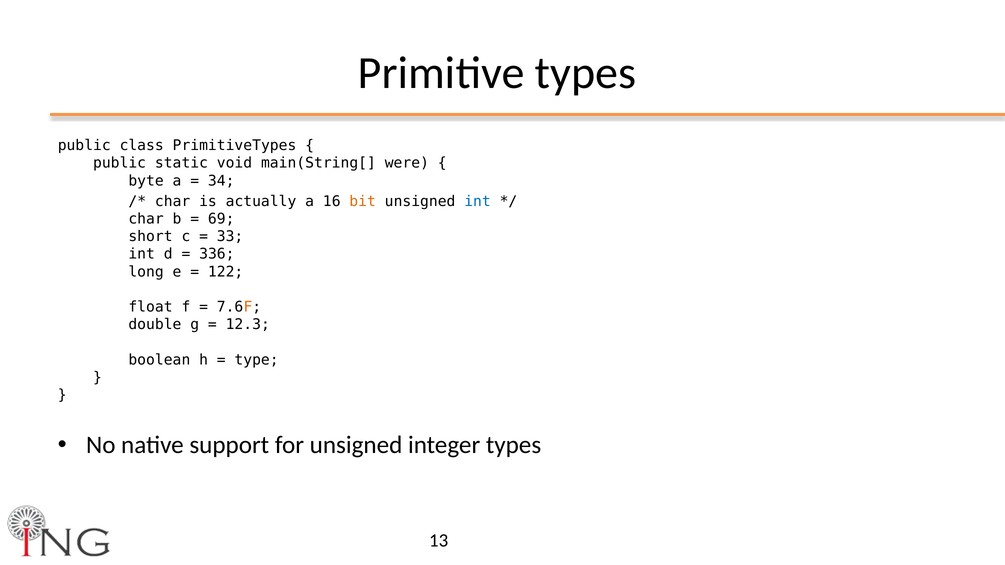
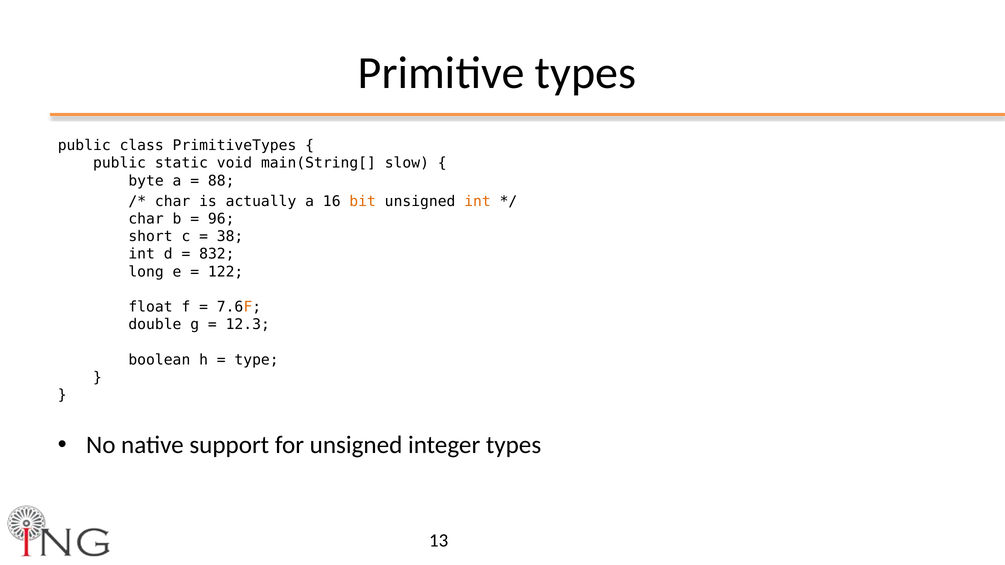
were: were -> slow (407, 163)
34: 34 -> 88 (221, 181)
int colour: blue -> orange (478, 201)
69: 69 -> 96 (221, 219)
33: 33 -> 38 (230, 237)
336: 336 -> 832 (217, 254)
